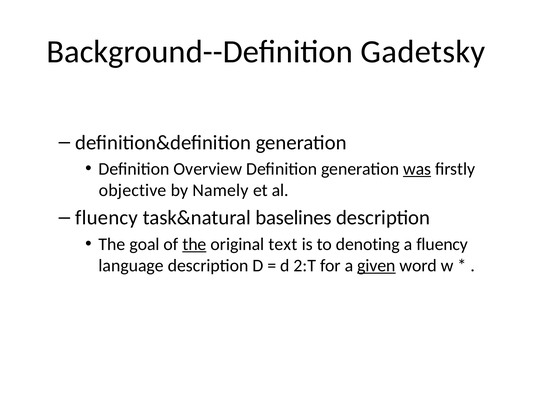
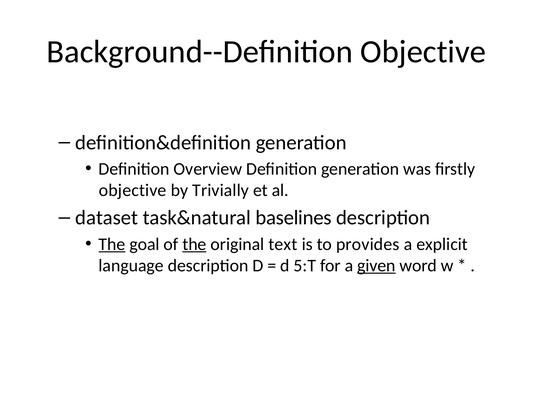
Background--Definition Gadetsky: Gadetsky -> Objective (423, 52)
was underline: present -> none (417, 169)
Namely: Namely -> Trivially (221, 190)
fluency: fluency -> dataset (107, 218)
The underline: none -> present (112, 244)
denoting: denoting -> provides (368, 244)
a fluency: fluency -> explicit (442, 244)
2:T: 2:T -> 5:T (305, 265)
